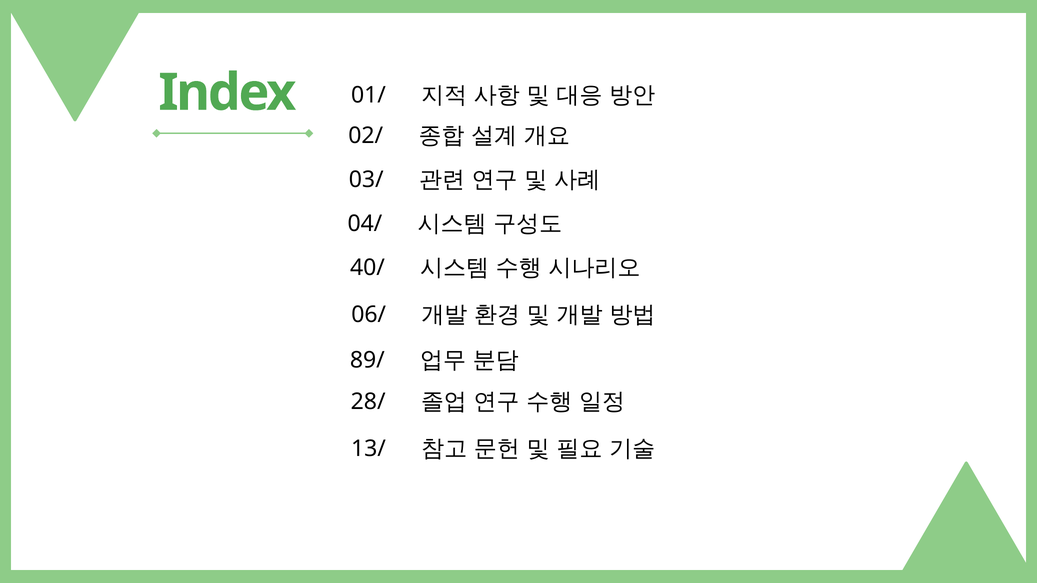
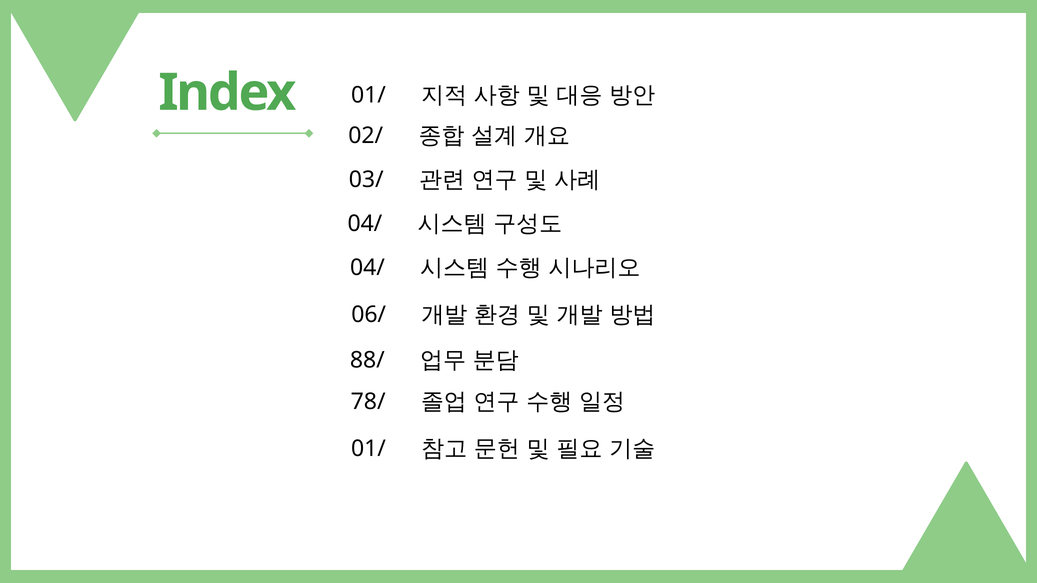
40/: 40/ -> 04/ (367, 268)
89/: 89/ -> 88/ (367, 360)
28/: 28/ -> 78/ (368, 402)
13/: 13/ -> 01/ (368, 449)
